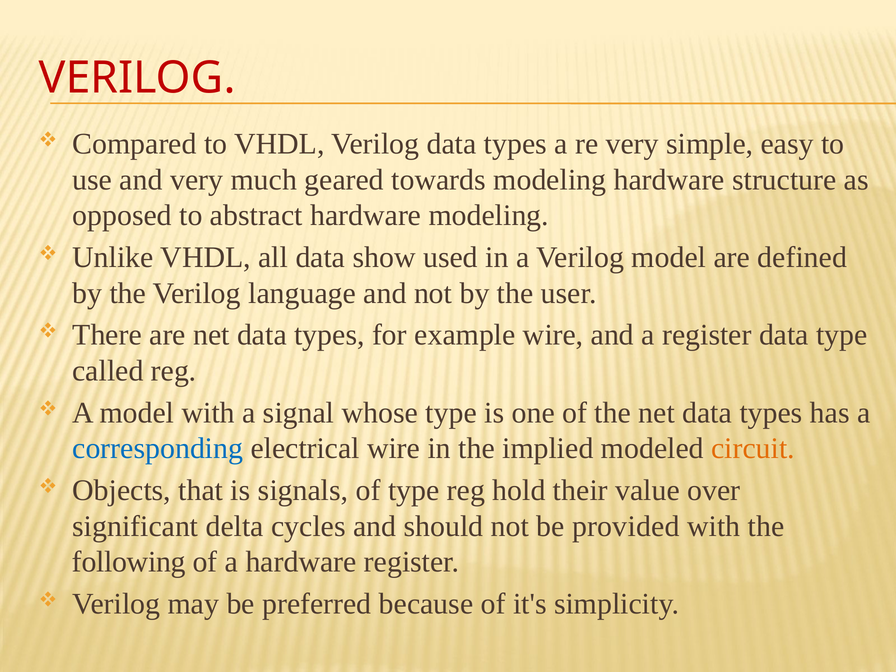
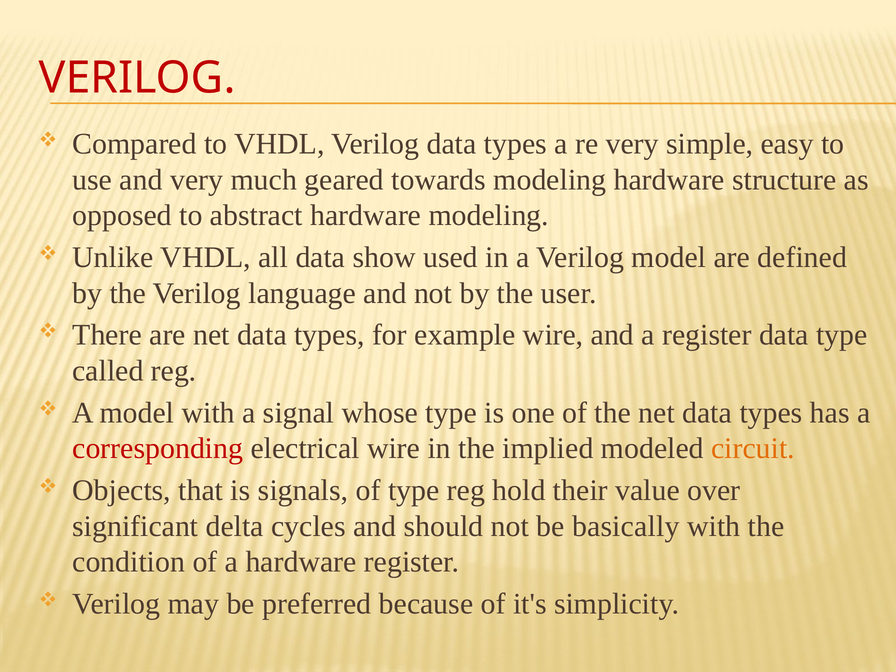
corresponding colour: blue -> red (158, 449)
provided: provided -> basically (626, 526)
following: following -> condition (129, 562)
